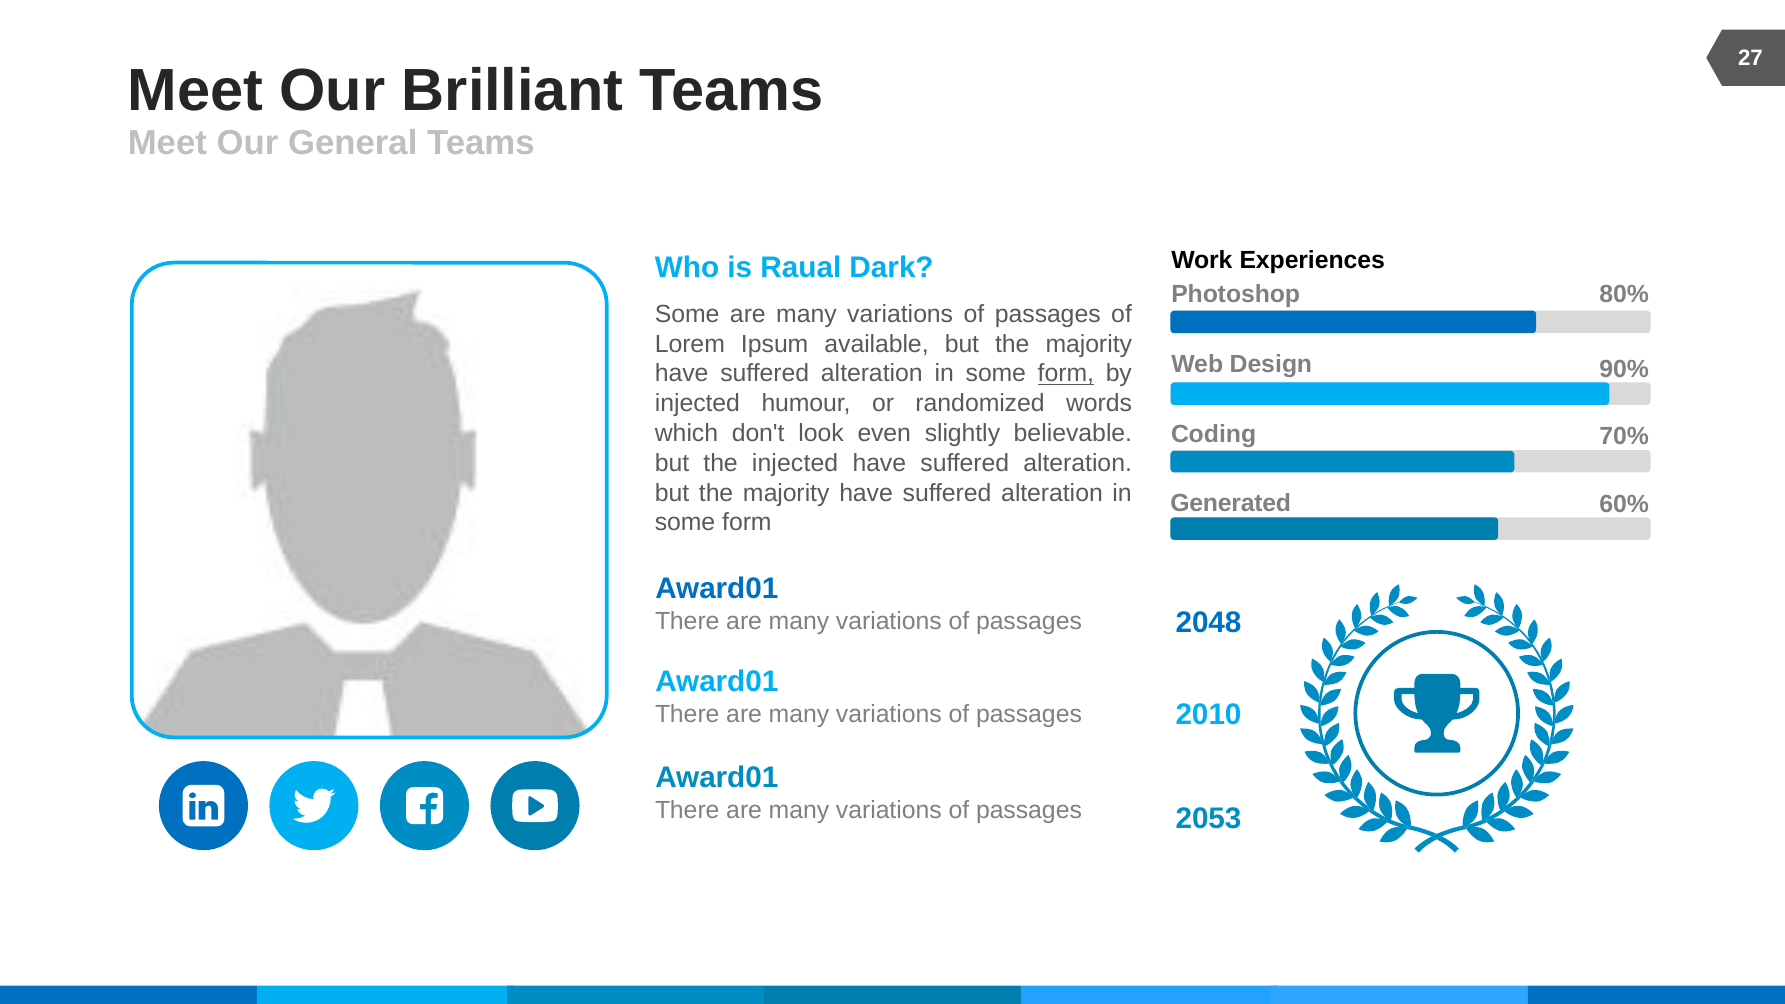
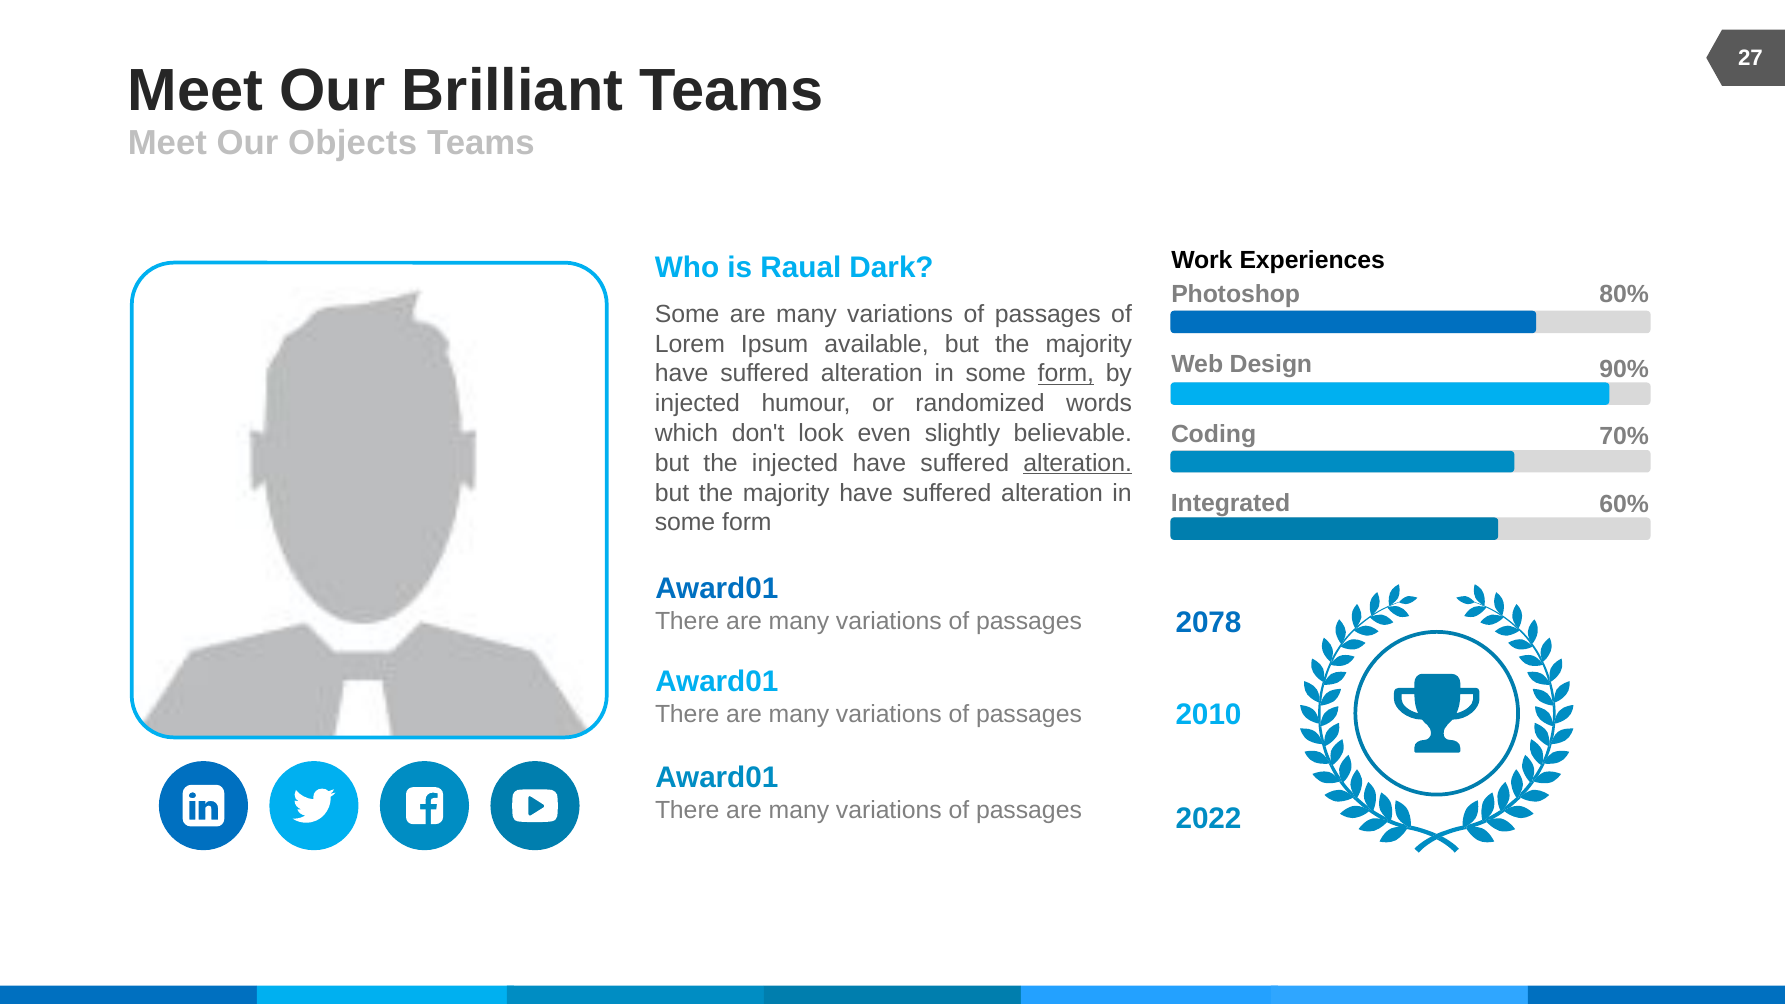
General: General -> Objects (353, 143)
alteration underline: none -> present (1078, 463)
Generated: Generated -> Integrated (1231, 504)
2048: 2048 -> 2078 (1209, 623)
2053: 2053 -> 2022 (1209, 818)
